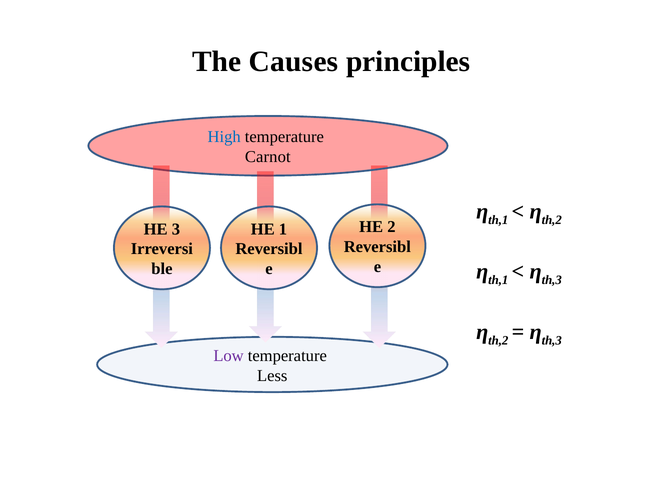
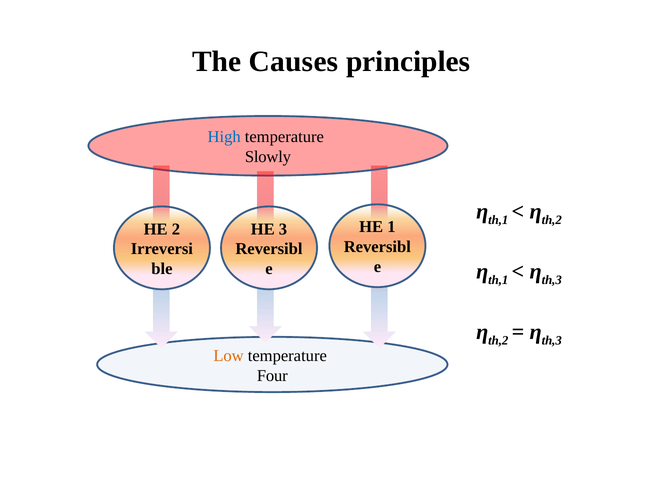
Carnot: Carnot -> Slowly (268, 157)
2: 2 -> 1 (391, 227)
3: 3 -> 2 (176, 229)
1: 1 -> 3 (283, 229)
Low colour: purple -> orange (229, 356)
Less: Less -> Four (272, 376)
